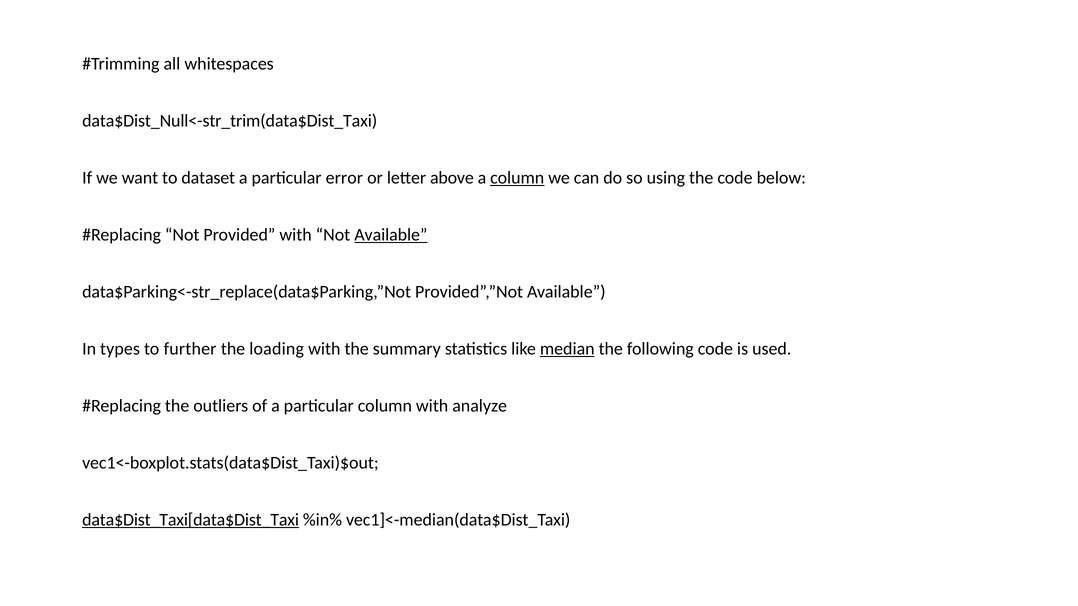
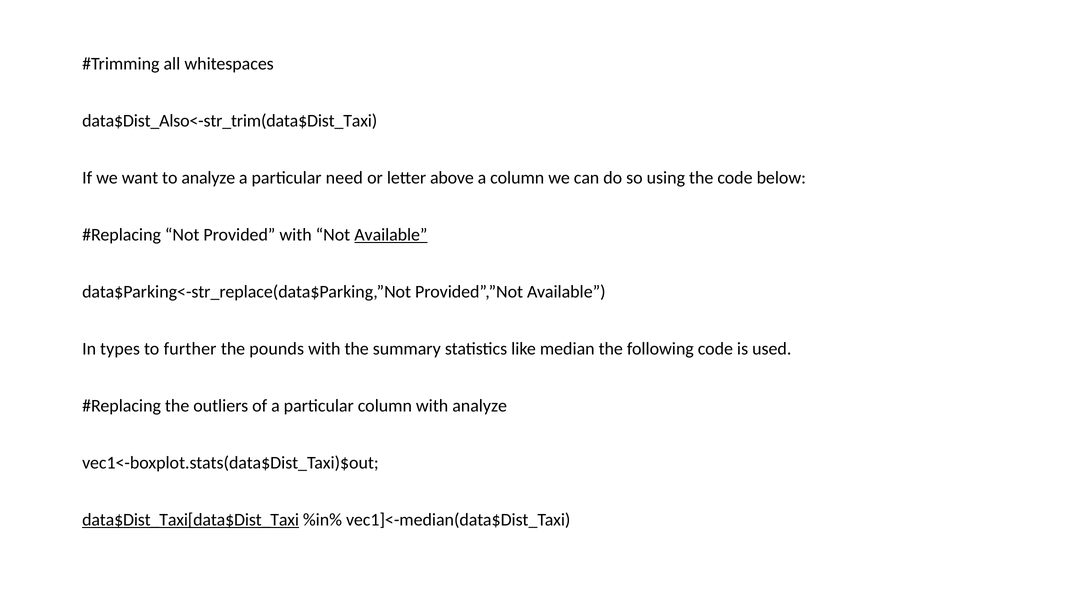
data$Dist_Null<-str_trim(data$Dist_Taxi: data$Dist_Null<-str_trim(data$Dist_Taxi -> data$Dist_Also<-str_trim(data$Dist_Taxi (230, 121)
to dataset: dataset -> analyze (208, 178)
error: error -> need (344, 178)
column underline: present -> none (517, 178)
loading: loading -> pounds (277, 349)
median underline: present -> none (567, 349)
